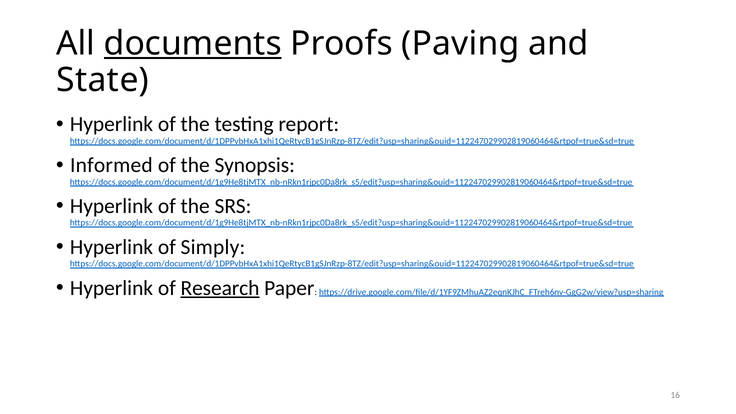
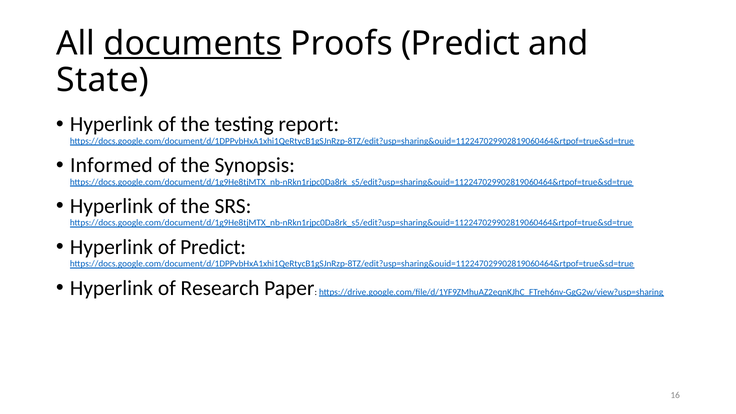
Proofs Paving: Paving -> Predict (461, 44)
of Simply: Simply -> Predict (213, 247)
Research underline: present -> none (220, 288)
